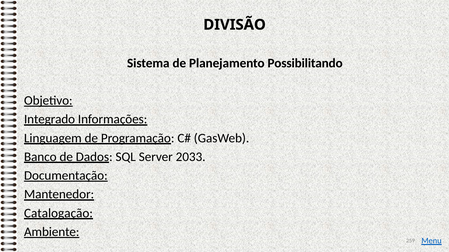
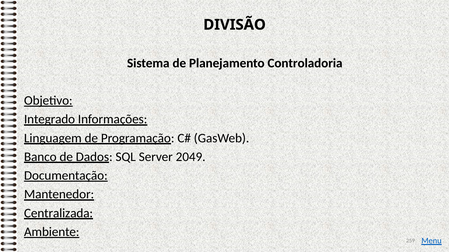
Possibilitando: Possibilitando -> Controladoria (305, 63)
2033: 2033 -> 2049 (191, 157)
Catalogação: Catalogação -> Centralizada (59, 214)
